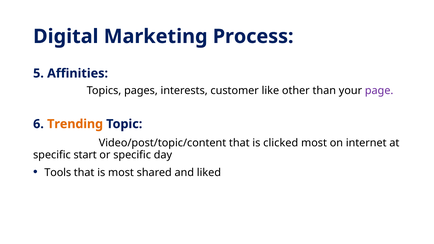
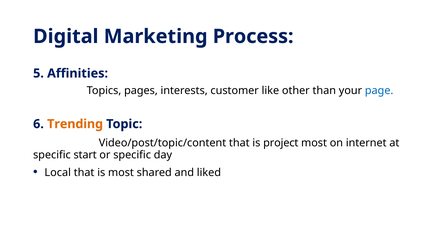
page colour: purple -> blue (379, 91)
clicked: clicked -> project (281, 143)
Tools: Tools -> Local (58, 173)
